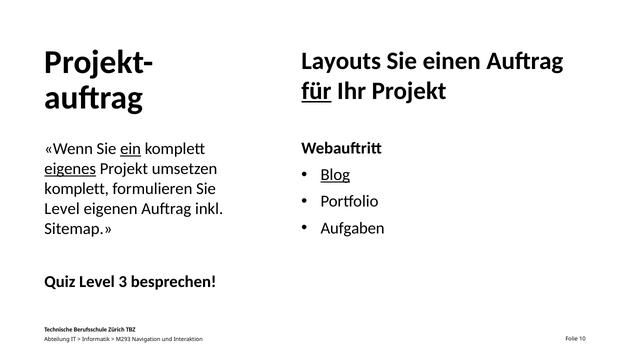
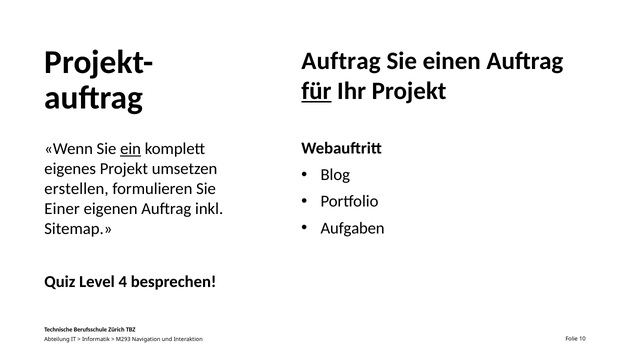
Layouts: Layouts -> Auftrag (341, 61)
eigenes underline: present -> none (70, 169)
Blog underline: present -> none (335, 175)
komplett: komplett -> erstellen (76, 189)
Level: Level -> Einer (62, 209)
3: 3 -> 4 (123, 282)
